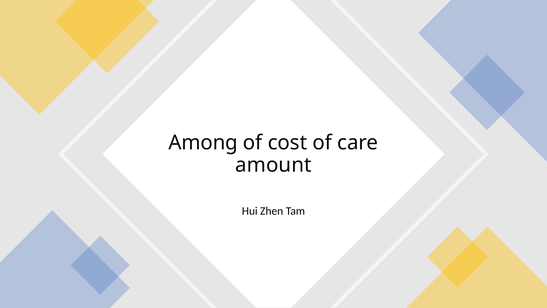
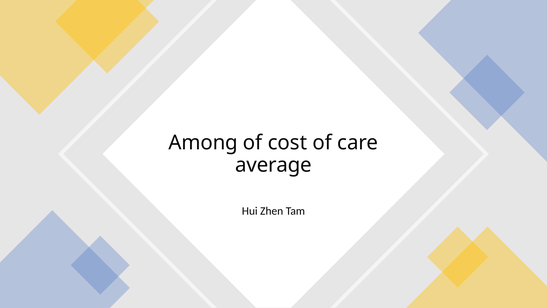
amount: amount -> average (274, 165)
